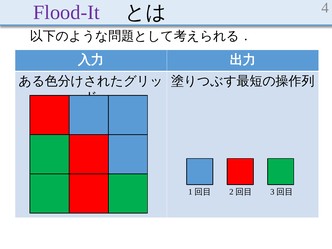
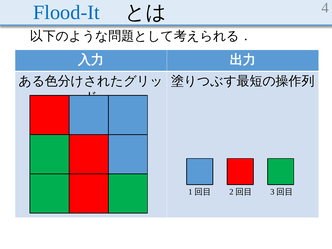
Flood-It colour: purple -> blue (66, 13)
